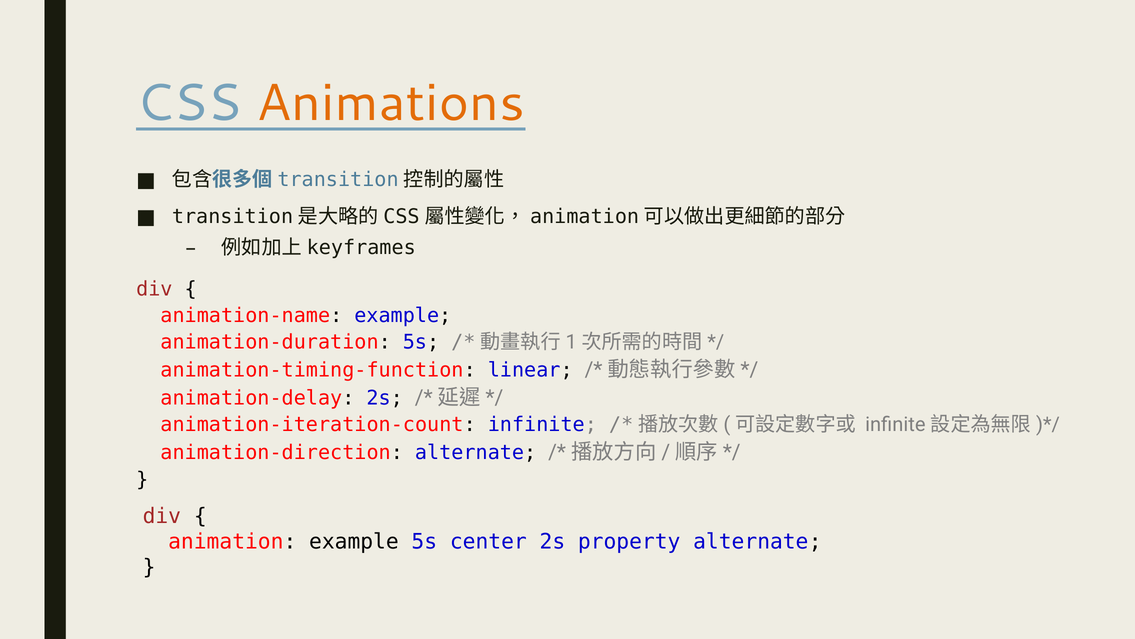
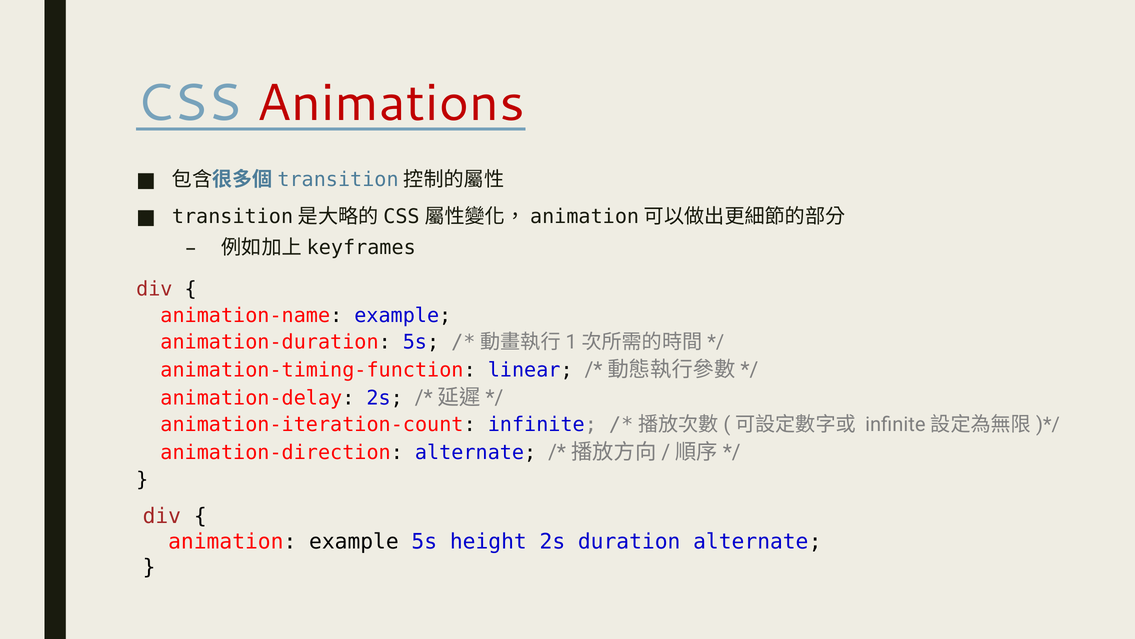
Animations colour: orange -> red (391, 103)
center: center -> height (488, 541)
property: property -> duration (629, 541)
